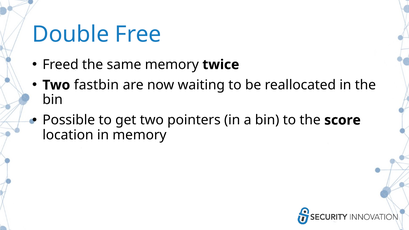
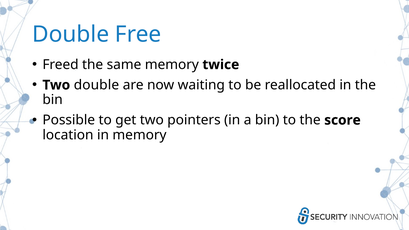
Two fastbin: fastbin -> double (96, 85)
